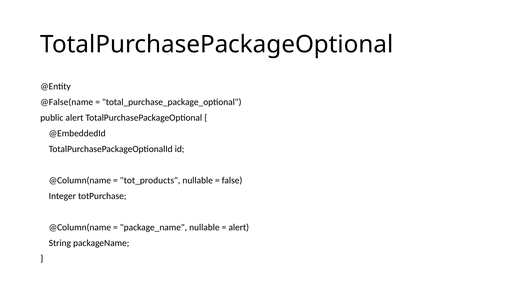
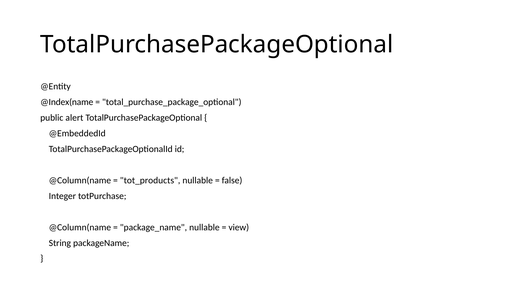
@False(name: @False(name -> @Index(name (67, 102)
alert: alert -> view (239, 227)
